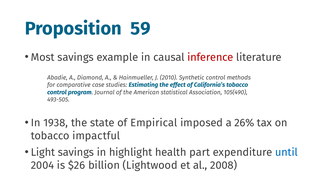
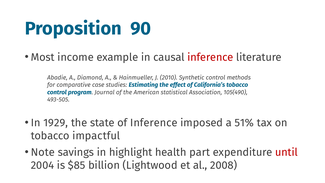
59: 59 -> 90 (141, 29)
Most savings: savings -> income (76, 57)
1938: 1938 -> 1929 (56, 123)
of Empirical: Empirical -> Inference (154, 123)
26%: 26% -> 51% (244, 123)
Light: Light -> Note (43, 152)
until colour: blue -> red (286, 152)
$26: $26 -> $85 (77, 165)
